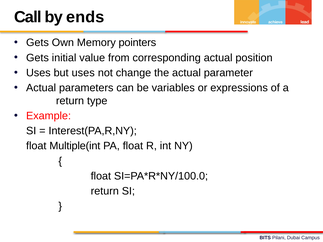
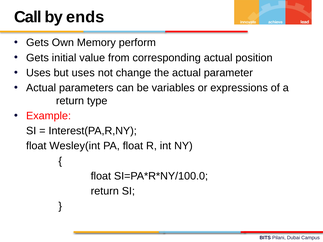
pointers: pointers -> perform (137, 43)
Multiple(int: Multiple(int -> Wesley(int (75, 146)
